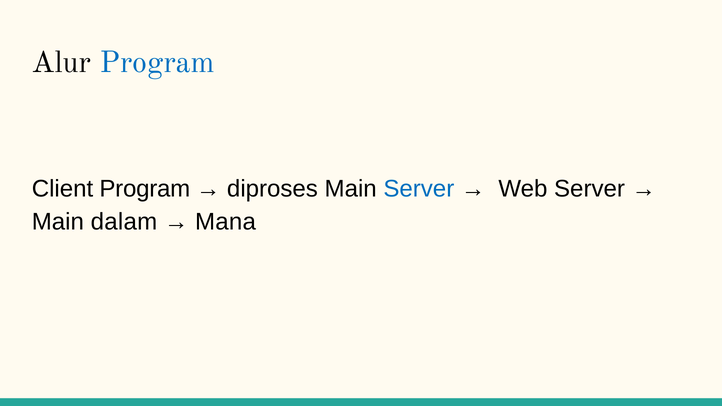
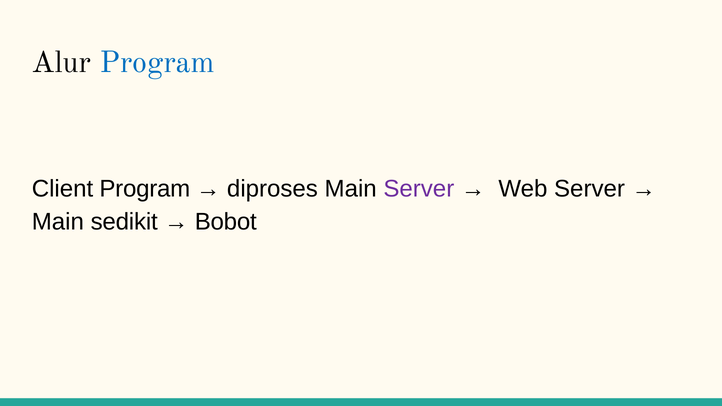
Server colour: blue -> purple (419, 189)
dalam: dalam -> sedikit (124, 222)
Mana: Mana -> Bobot (226, 222)
